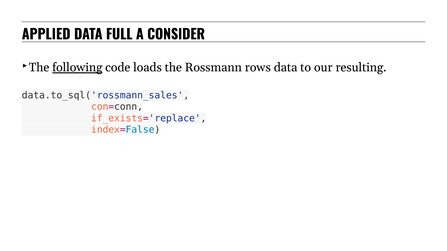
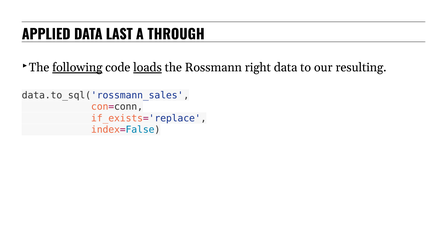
FULL: FULL -> LAST (119, 35)
CONSIDER: CONSIDER -> THROUGH (176, 35)
loads underline: none -> present (148, 68)
rows: rows -> right (258, 68)
